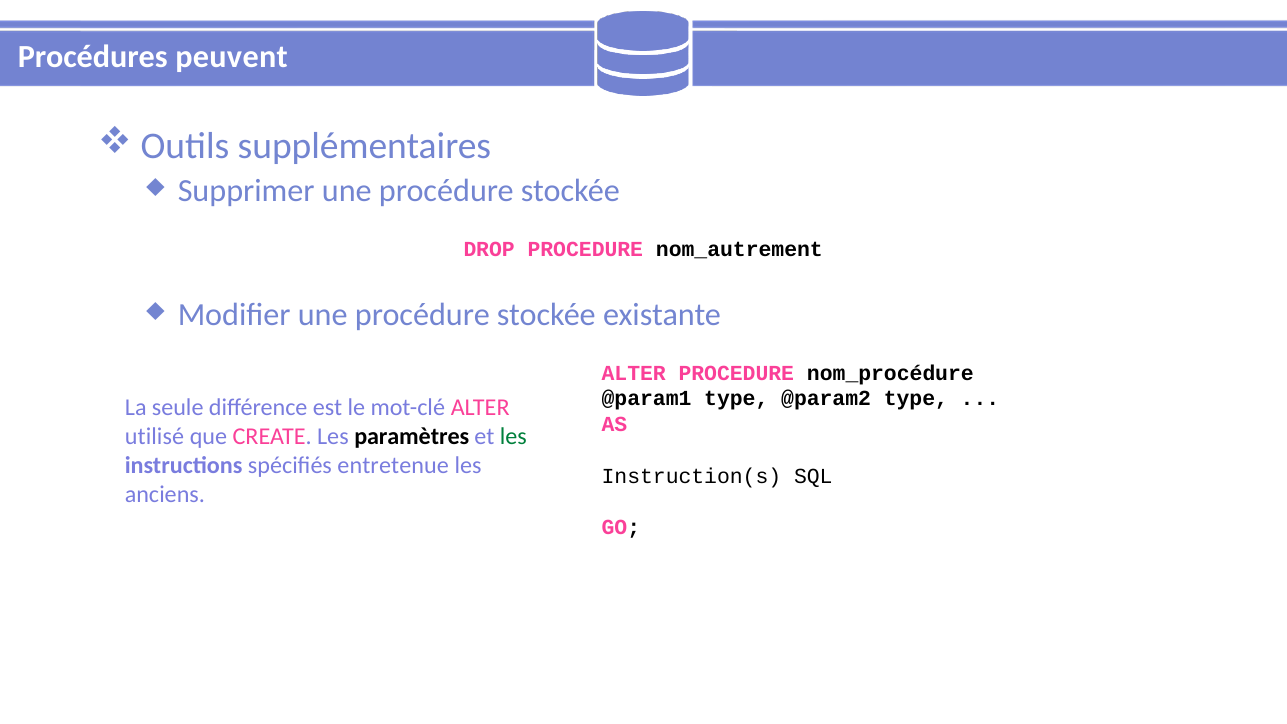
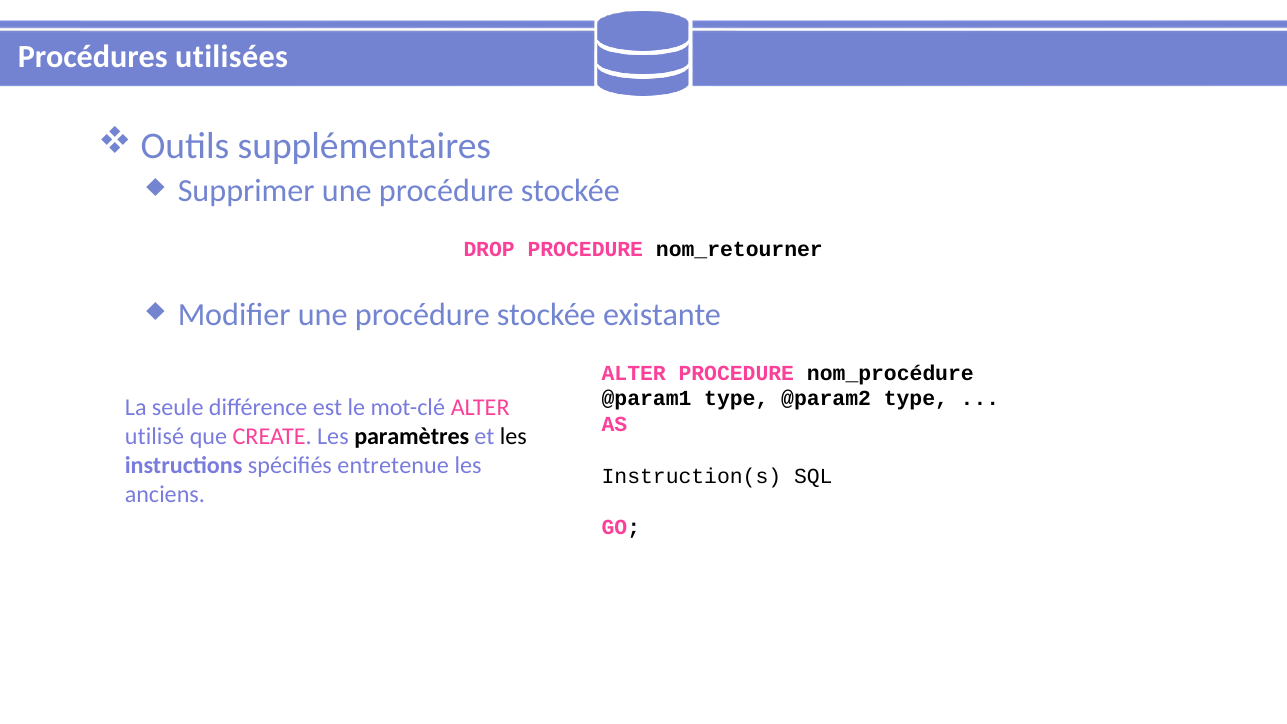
peuvent: peuvent -> utilisées (232, 57)
nom_autrement: nom_autrement -> nom_retourner (739, 250)
les colour: green -> black (513, 436)
